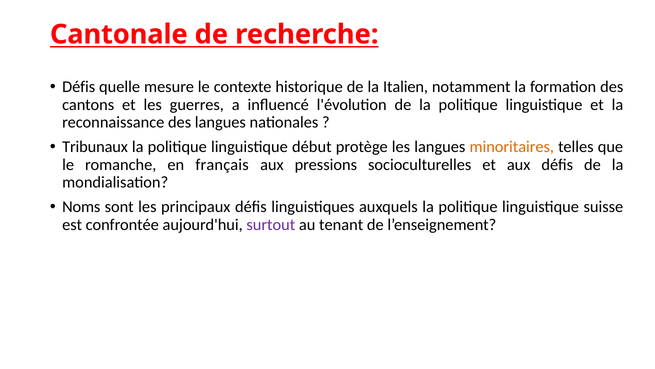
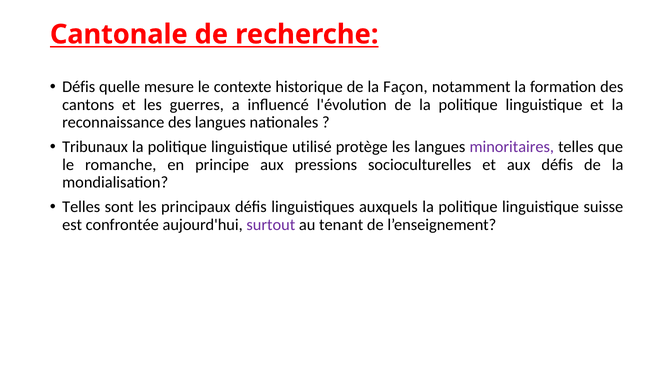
Italien: Italien -> Façon (405, 87)
début: début -> utilisé (312, 147)
minoritaires colour: orange -> purple (512, 147)
français: français -> principe (222, 164)
Noms: Noms -> Telles (81, 207)
